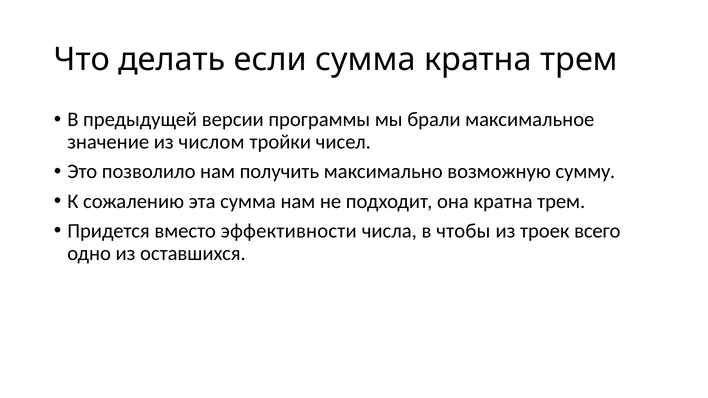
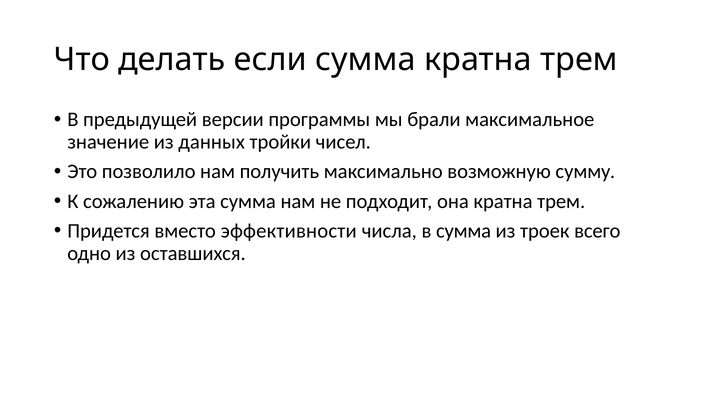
числом: числом -> данных (212, 142)
в чтобы: чтобы -> сумма (464, 231)
